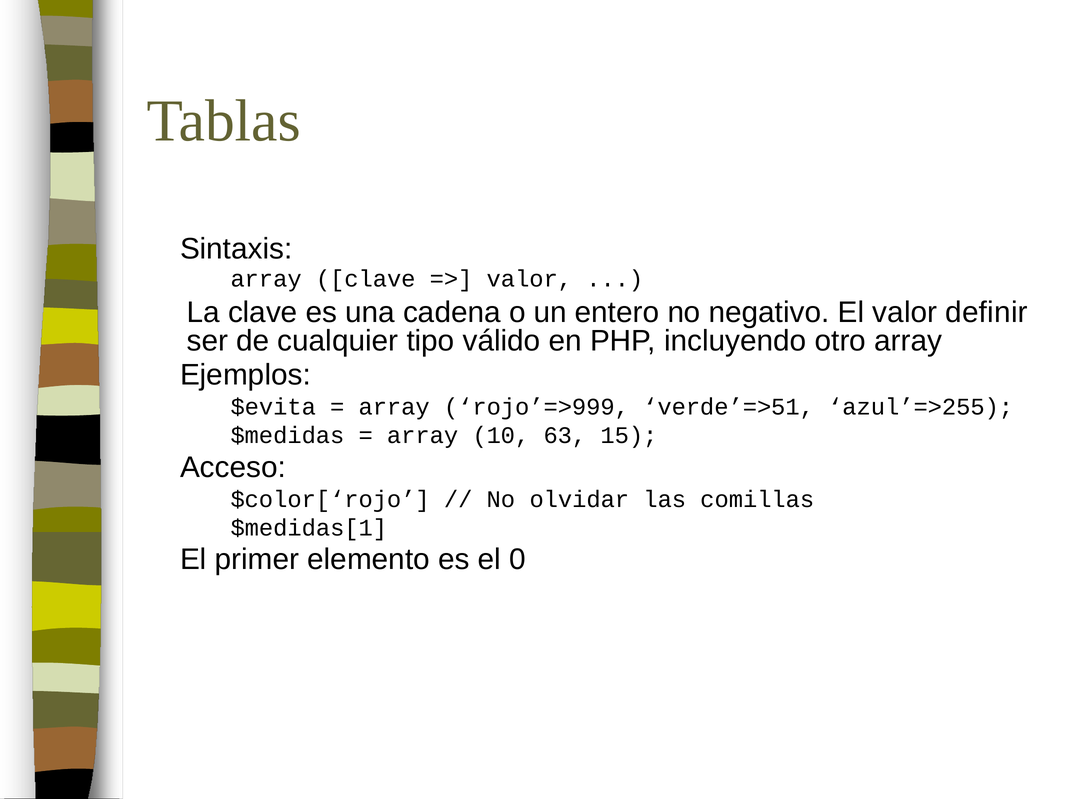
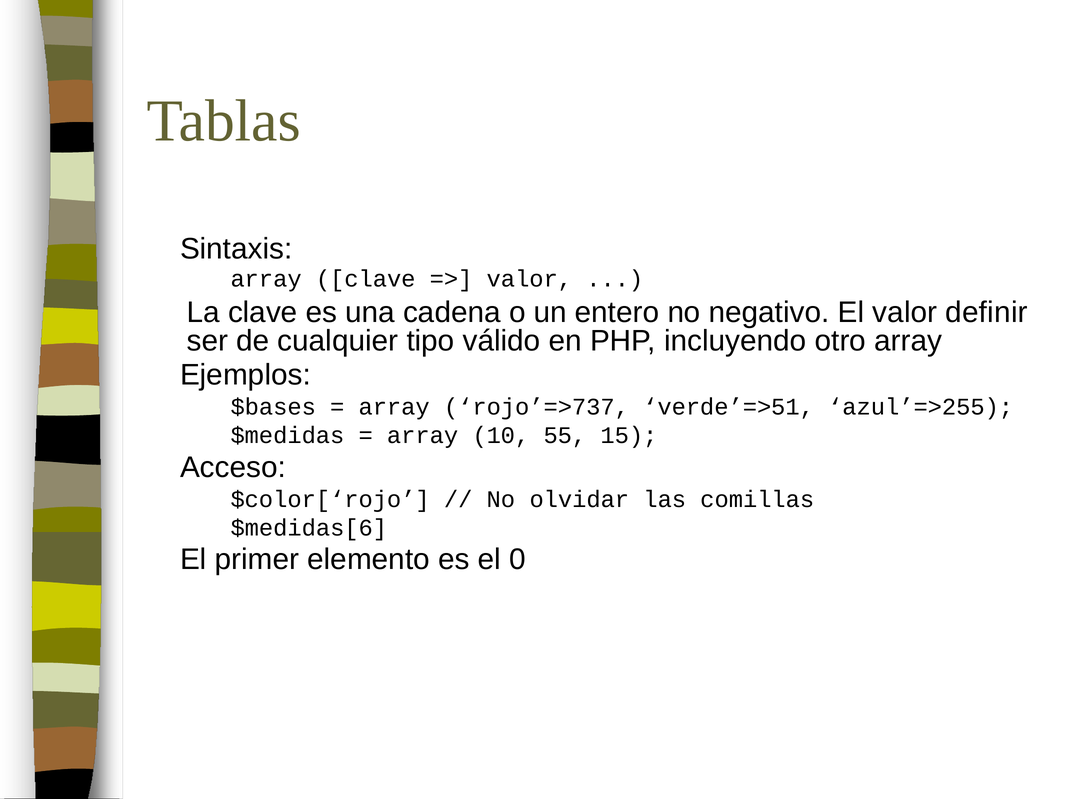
$evita: $evita -> $bases (273, 407)
rojo’=>999: rojo’=>999 -> rojo’=>737 (536, 407)
63: 63 -> 55 (565, 435)
$medidas[1: $medidas[1 -> $medidas[6 (309, 528)
